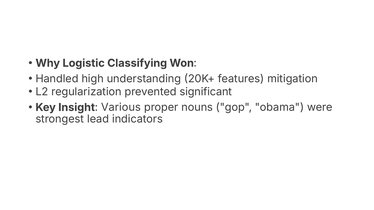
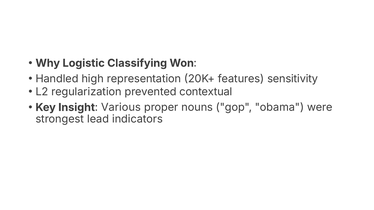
understanding: understanding -> representation (144, 79)
mitigation: mitigation -> sensitivity (293, 79)
significant: significant -> contextual (206, 92)
